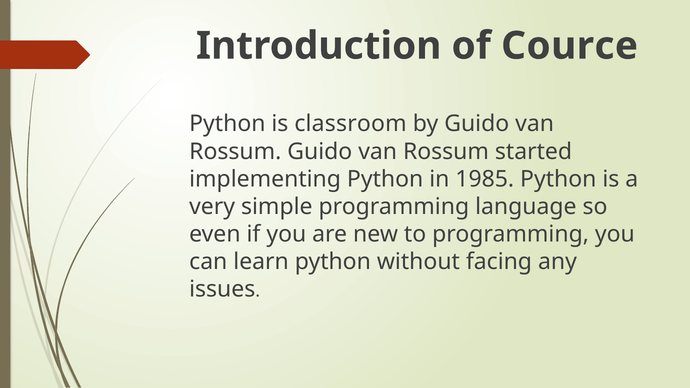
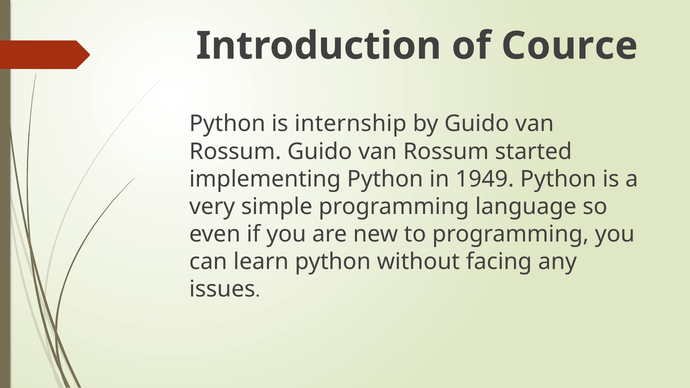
classroom: classroom -> internship (351, 124)
1985: 1985 -> 1949 (485, 179)
